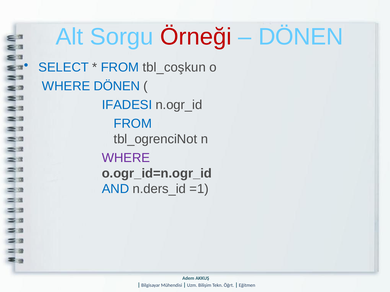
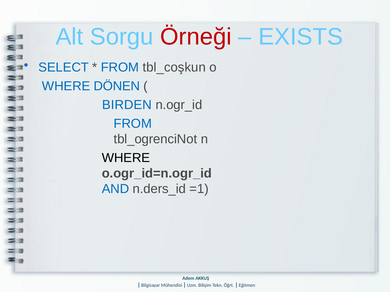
DÖNEN: DÖNEN -> EXISTS (301, 37)
IFADESI: IFADESI -> BIRDEN (127, 105)
WHERE colour: purple -> black (126, 158)
